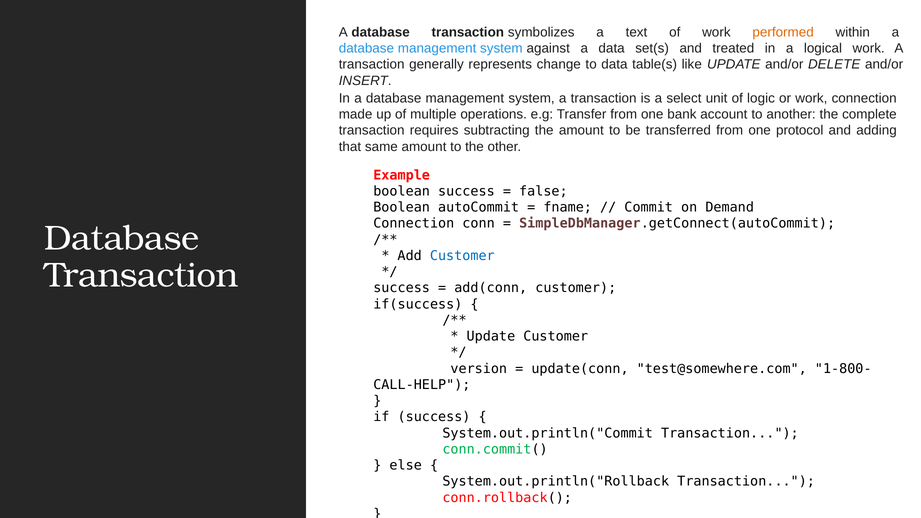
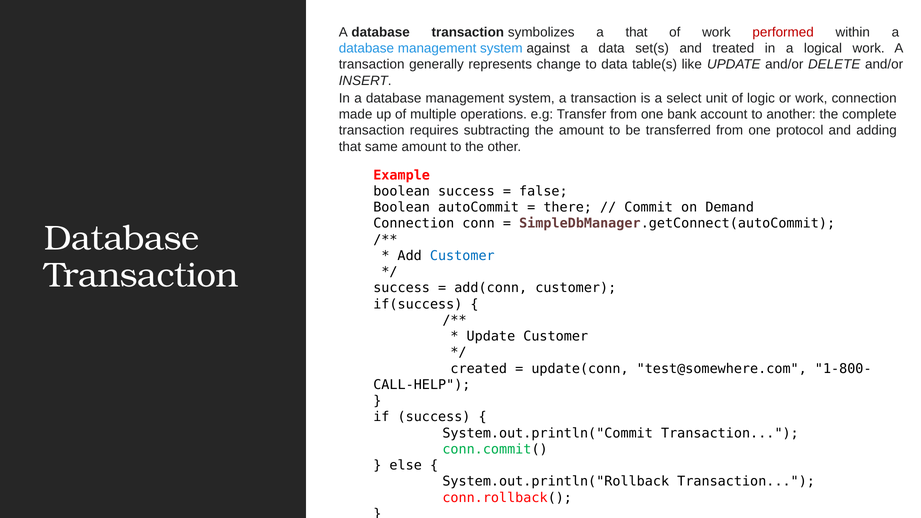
a text: text -> that (637, 32)
performed colour: orange -> red (783, 32)
fname: fname -> there (568, 207)
version: version -> created (479, 369)
